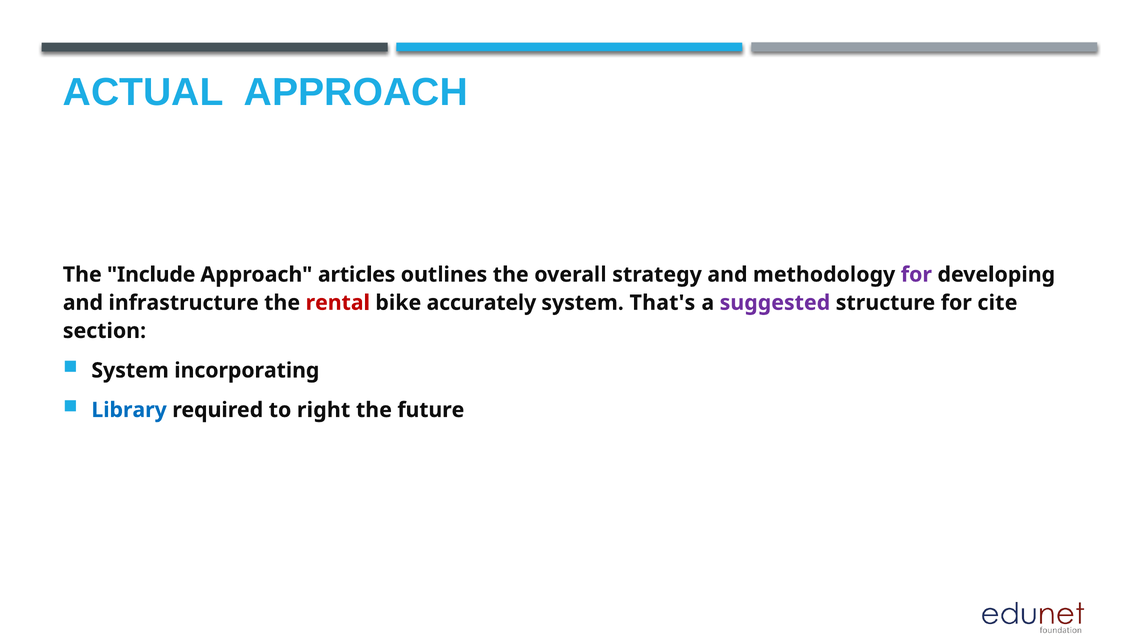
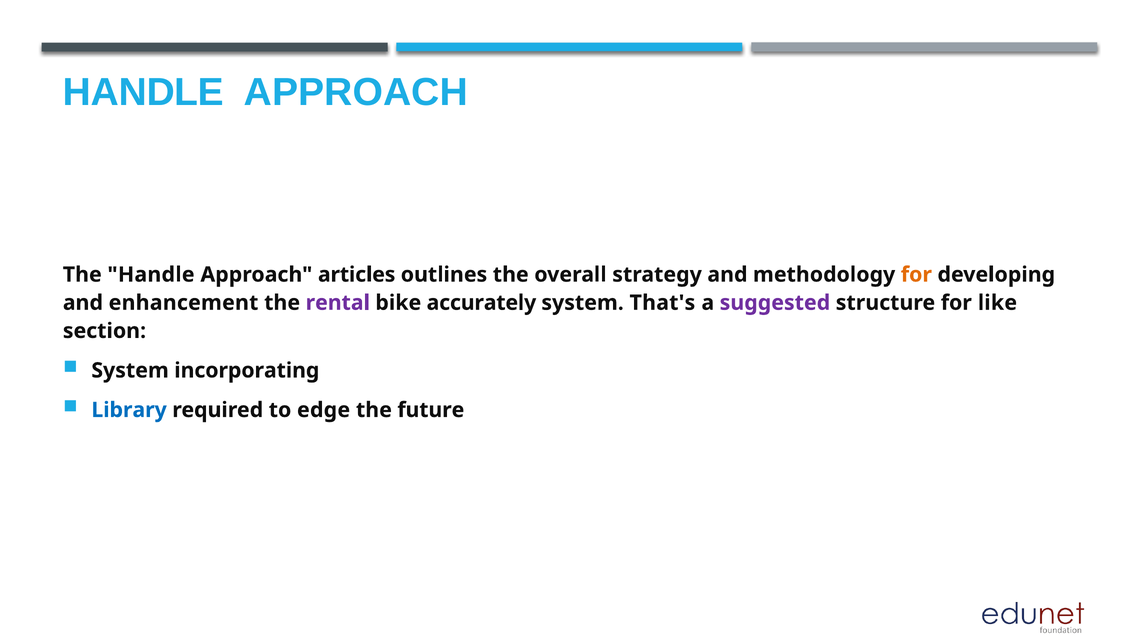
ACTUAL: ACTUAL -> HANDLE (143, 92)
The Include: Include -> Handle (151, 275)
for colour: purple -> orange (916, 275)
infrastructure: infrastructure -> enhancement (184, 303)
rental colour: red -> purple (338, 303)
cite: cite -> like (997, 303)
right: right -> edge (324, 410)
